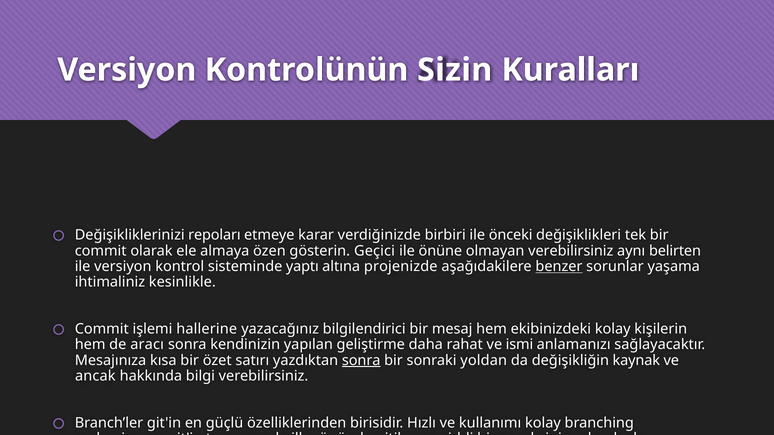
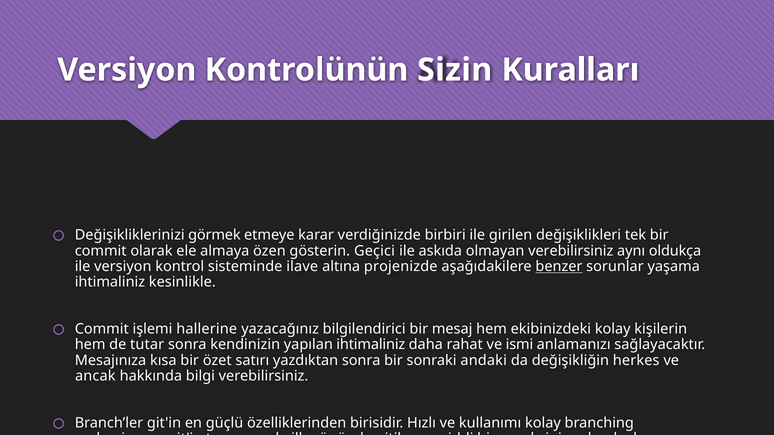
repoları: repoları -> görmek (214, 235)
önceki: önceki -> girilen (511, 235)
ile önüne: önüne -> askıda (440, 251)
belirten: belirten -> oldukça (675, 251)
yaptı: yaptı -> ilave (302, 267)
aracı: aracı -> tutar (147, 345)
yapılan geliştirme: geliştirme -> ihtimaliniz (371, 345)
sonra underline: present -> none (361, 361)
yoldan: yoldan -> andaki (484, 361)
kaynak: kaynak -> herkes (636, 361)
